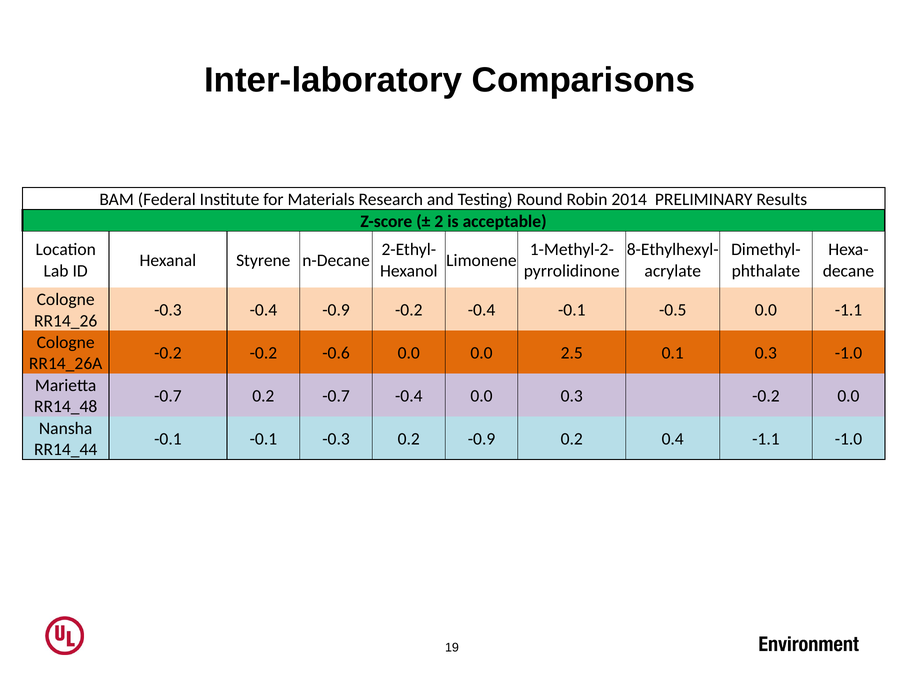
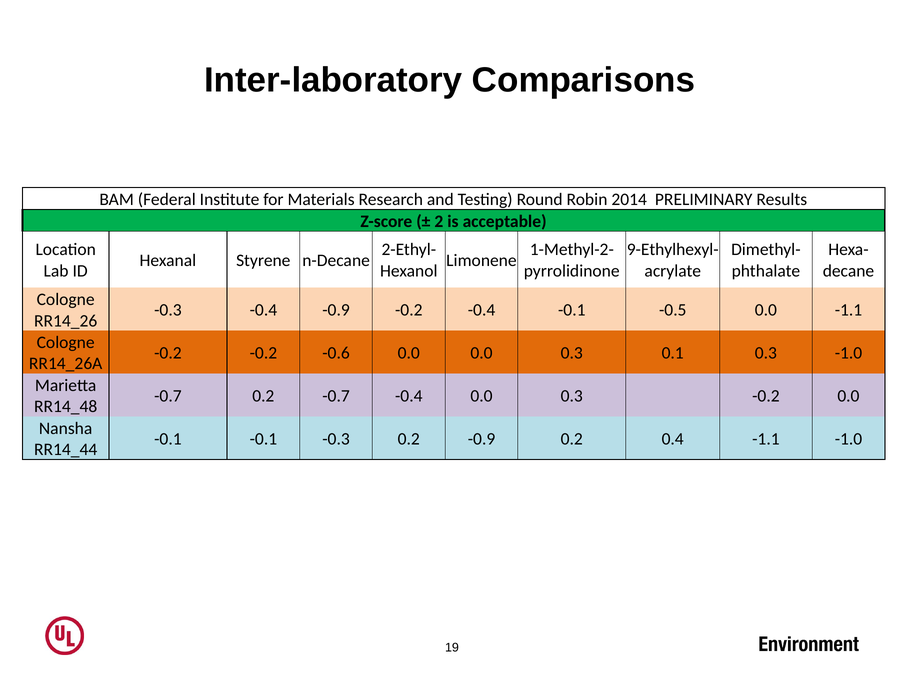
8-Ethylhexyl-: 8-Ethylhexyl- -> 9-Ethylhexyl- (673, 250)
0.0 0.0 2.5: 2.5 -> 0.3 (572, 353)
